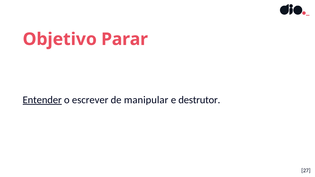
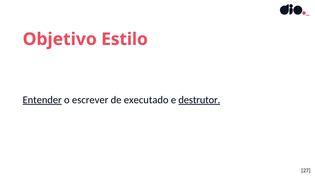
Parar: Parar -> Estilo (125, 39)
manipular: manipular -> executado (146, 100)
destrutor underline: none -> present (199, 100)
